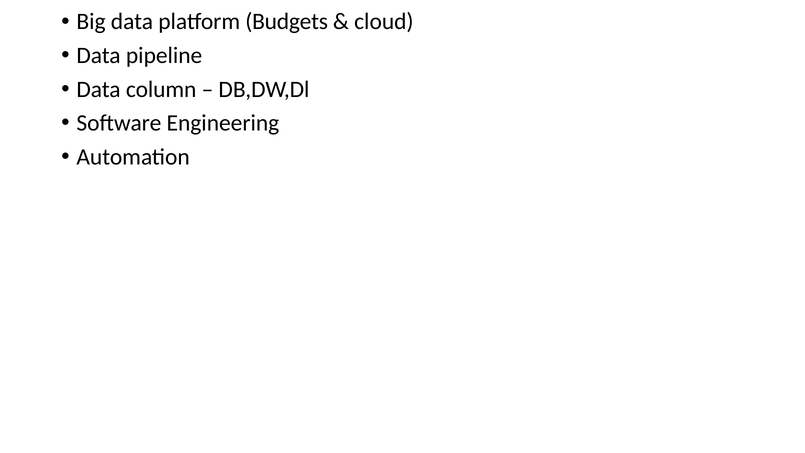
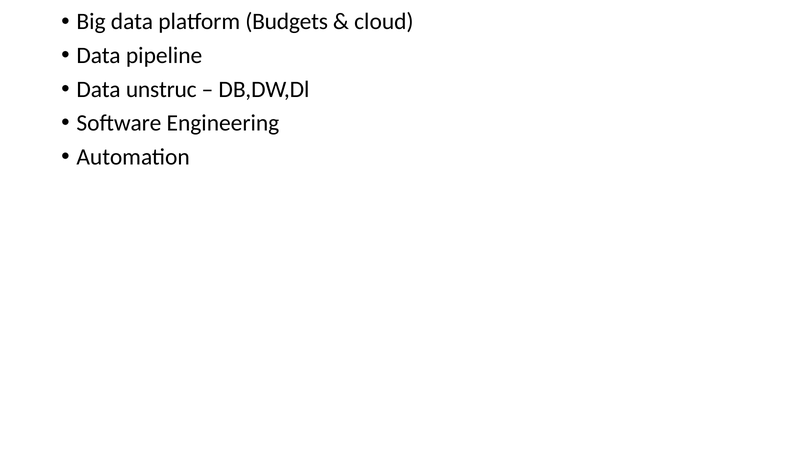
column: column -> unstruc (161, 89)
